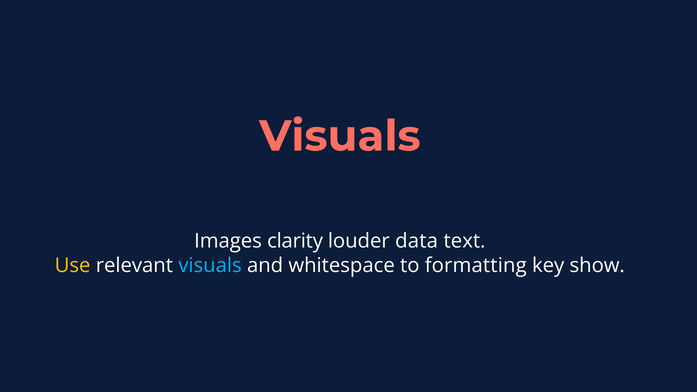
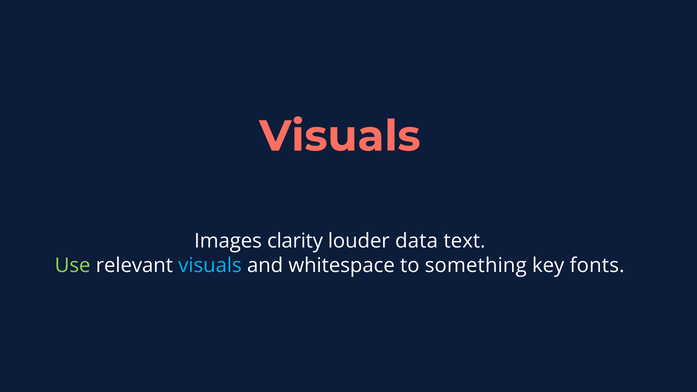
Use colour: yellow -> light green (73, 265)
formatting: formatting -> something (476, 265)
show: show -> fonts (597, 265)
